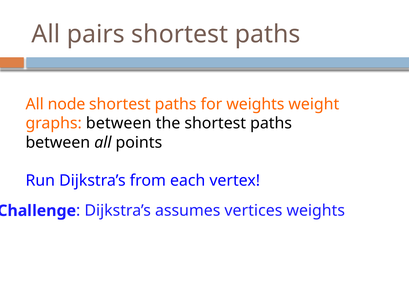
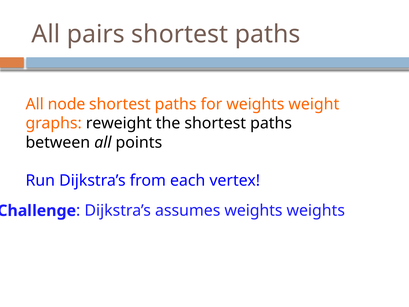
graphs between: between -> reweight (119, 123)
assumes vertices: vertices -> weights (253, 211)
